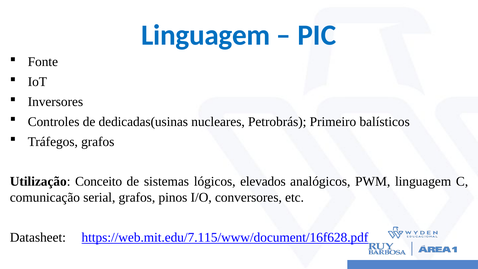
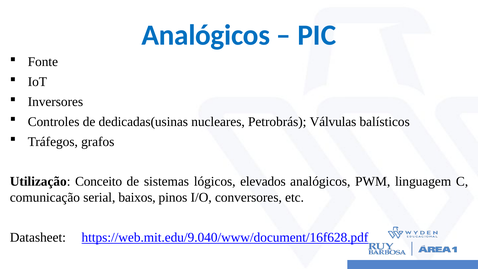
Linguagem: Linguagem -> Analógicos (206, 35)
Primeiro: Primeiro -> Válvulas (333, 122)
serial grafos: grafos -> baixos (137, 197)
https://web.mit.edu/7.115/www/document/16f628.pdf: https://web.mit.edu/7.115/www/document/16f628.pdf -> https://web.mit.edu/9.040/www/document/16f628.pdf (225, 237)
